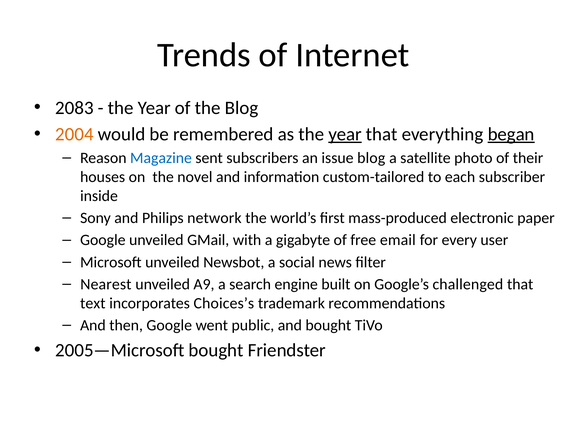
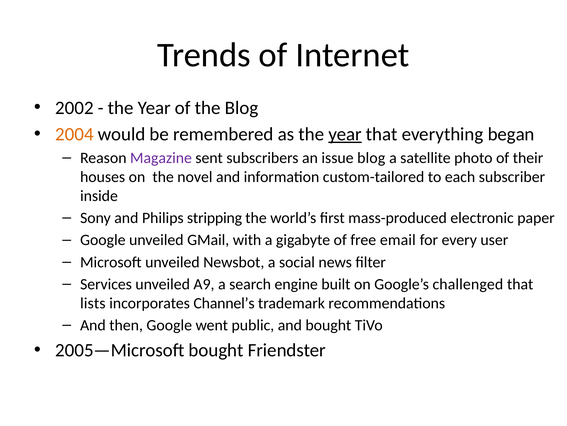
2083: 2083 -> 2002 (74, 108)
began underline: present -> none (511, 134)
Magazine colour: blue -> purple (161, 158)
network: network -> stripping (215, 218)
Nearest: Nearest -> Services (106, 284)
text: text -> lists (93, 303)
Choices’s: Choices’s -> Channel’s (224, 303)
